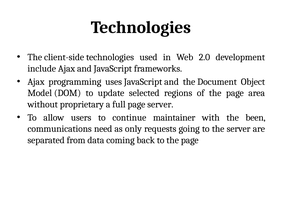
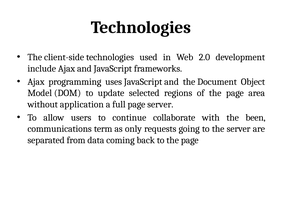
proprietary: proprietary -> application (82, 104)
maintainer: maintainer -> collaborate (174, 117)
need: need -> term (103, 128)
